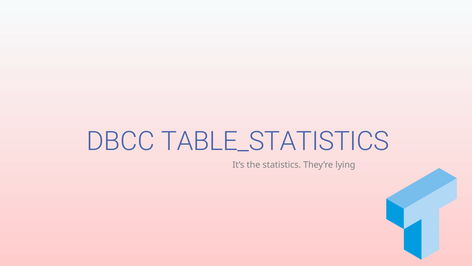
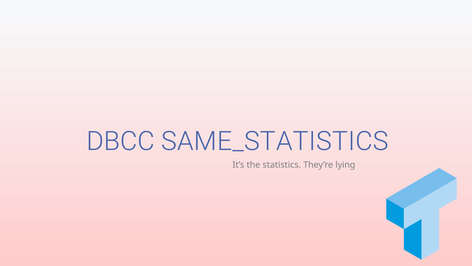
TABLE_STATISTICS: TABLE_STATISTICS -> SAME_STATISTICS (275, 141)
